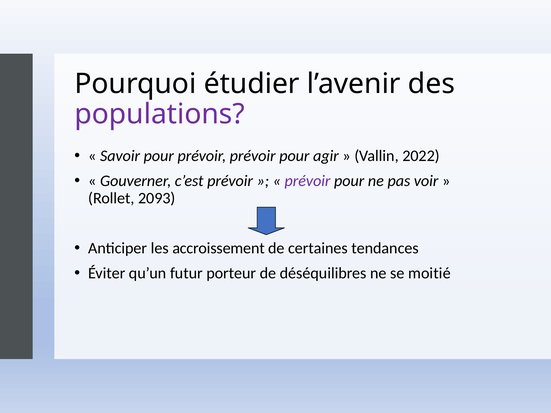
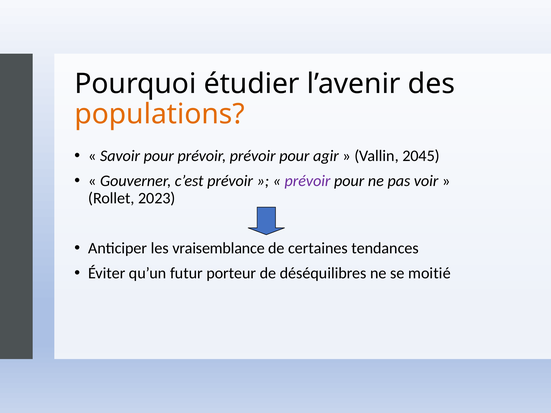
populations colour: purple -> orange (160, 114)
2022: 2022 -> 2045 (421, 156)
2093: 2093 -> 2023 (157, 198)
accroissement: accroissement -> vraisemblance (219, 248)
